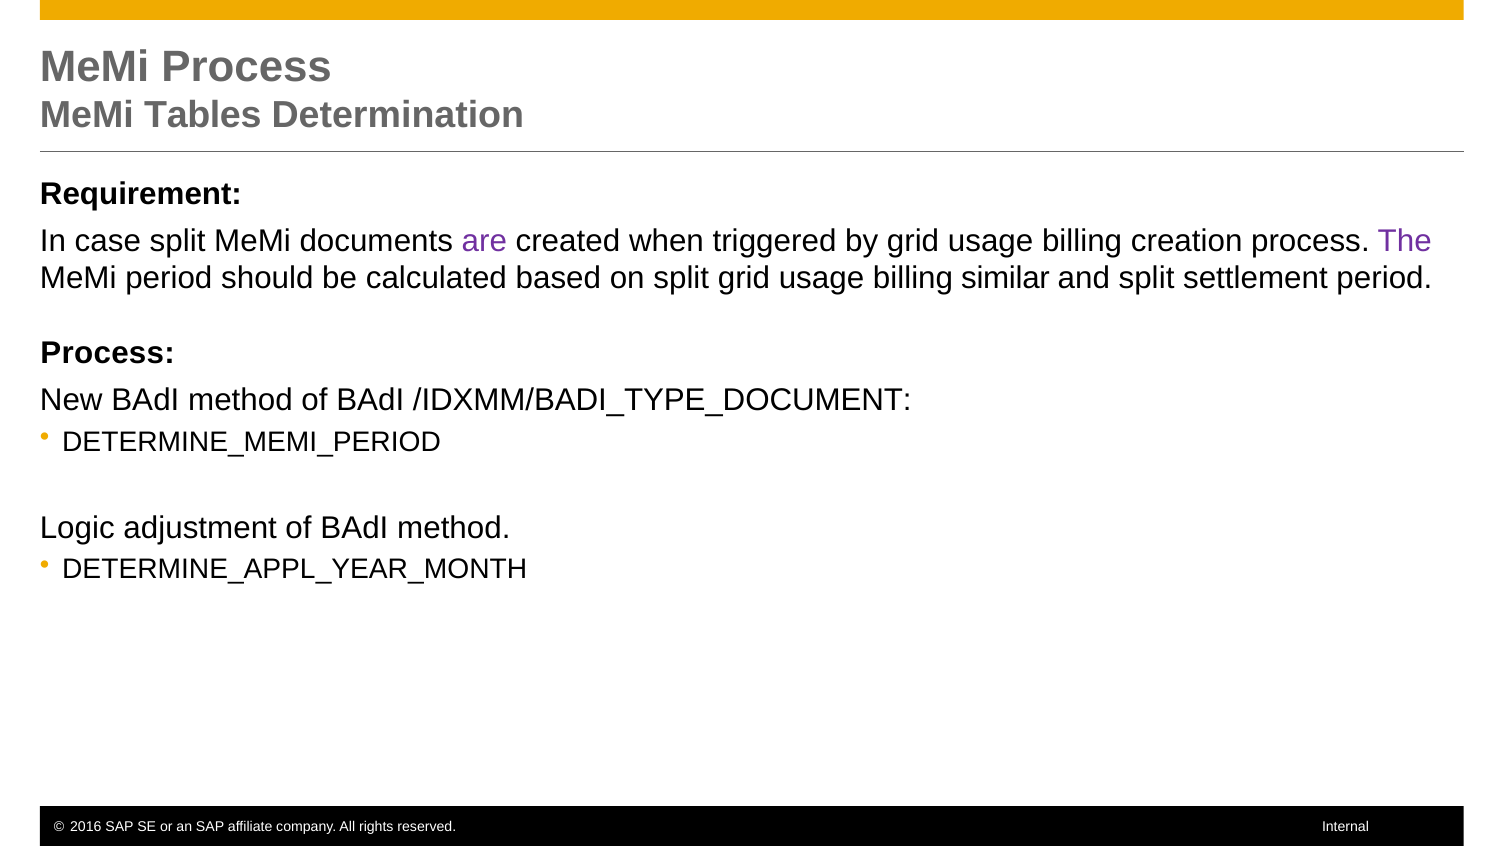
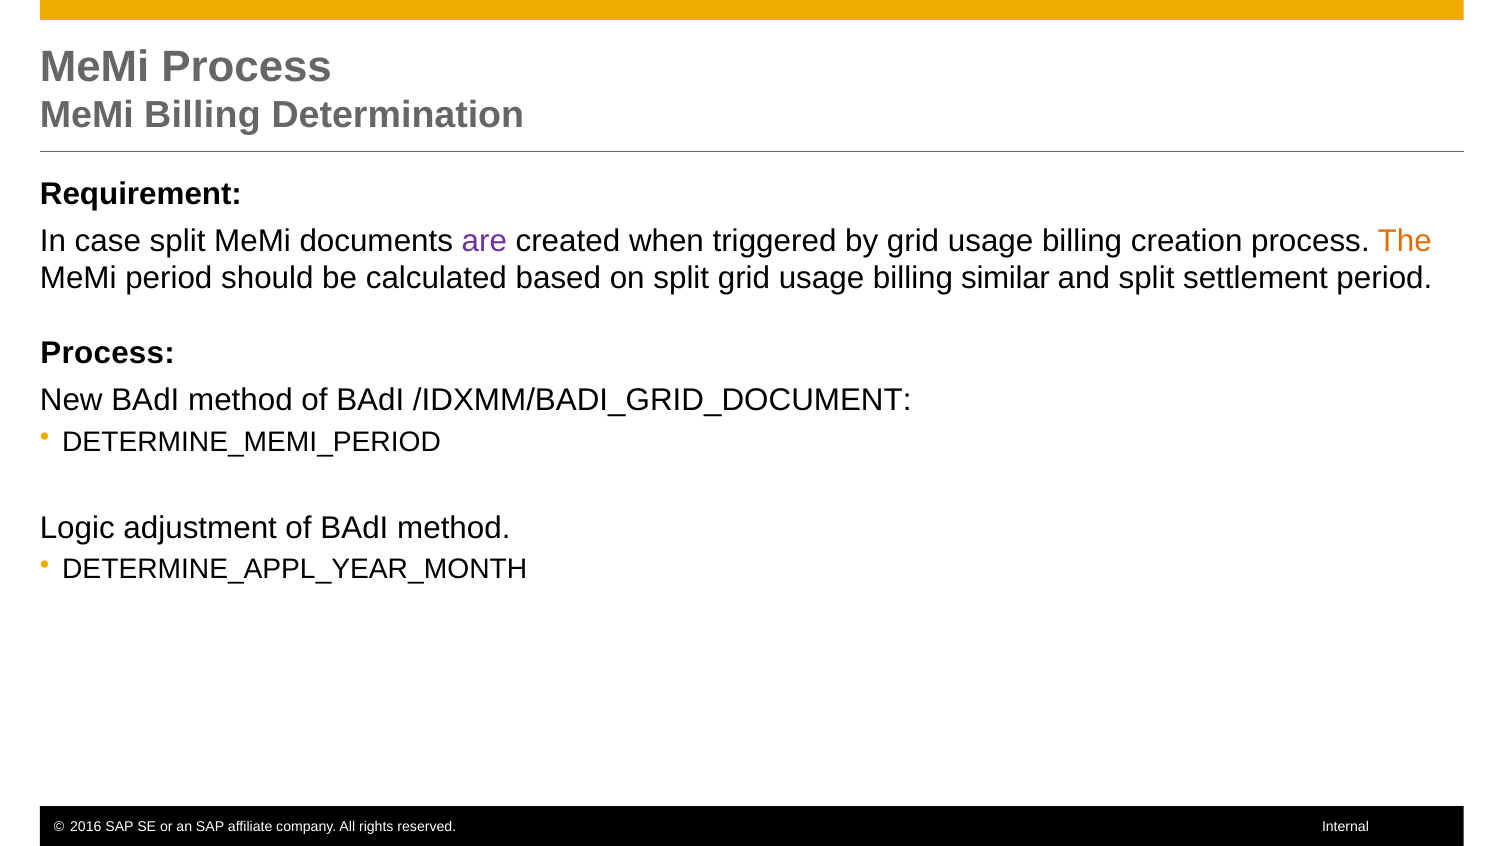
MeMi Tables: Tables -> Billing (203, 116)
The colour: purple -> orange (1405, 241)
/IDXMM/BADI_TYPE_DOCUMENT: /IDXMM/BADI_TYPE_DOCUMENT -> /IDXMM/BADI_GRID_DOCUMENT (662, 401)
